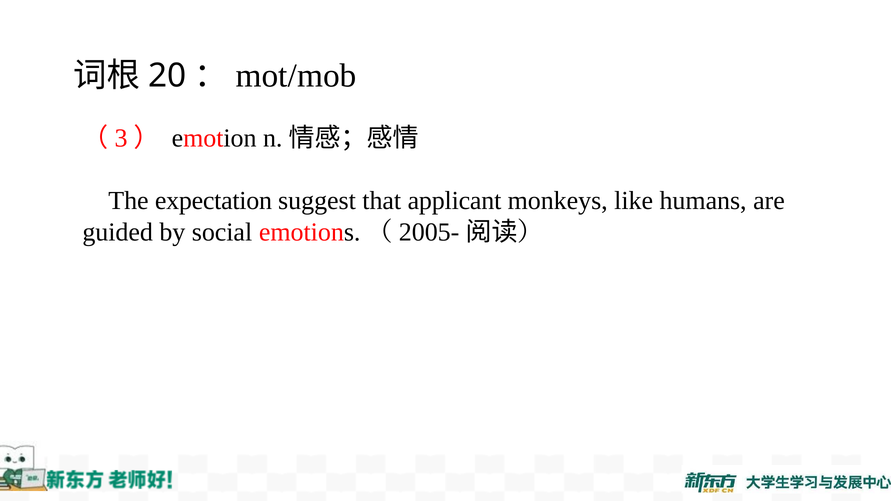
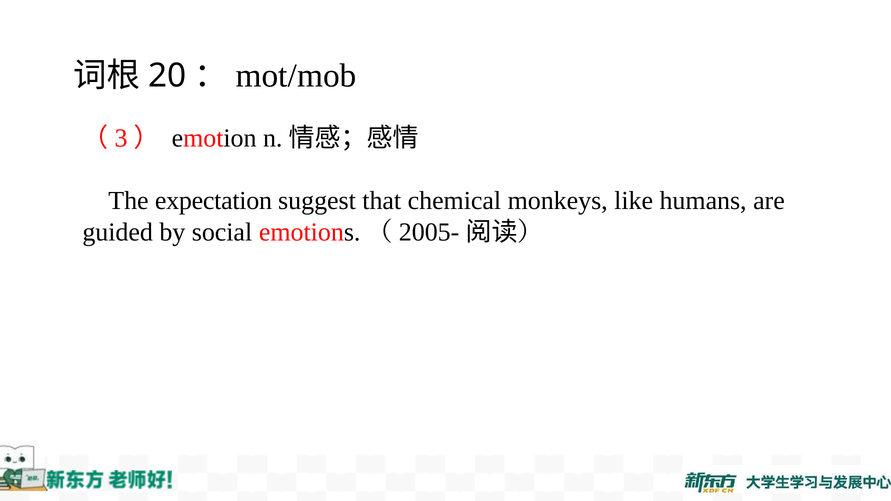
applicant: applicant -> chemical (454, 201)
